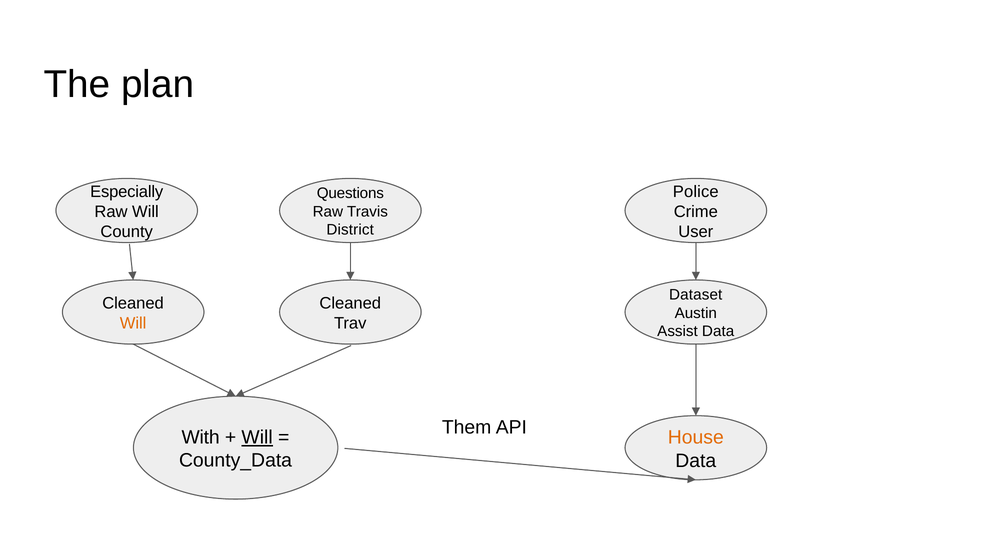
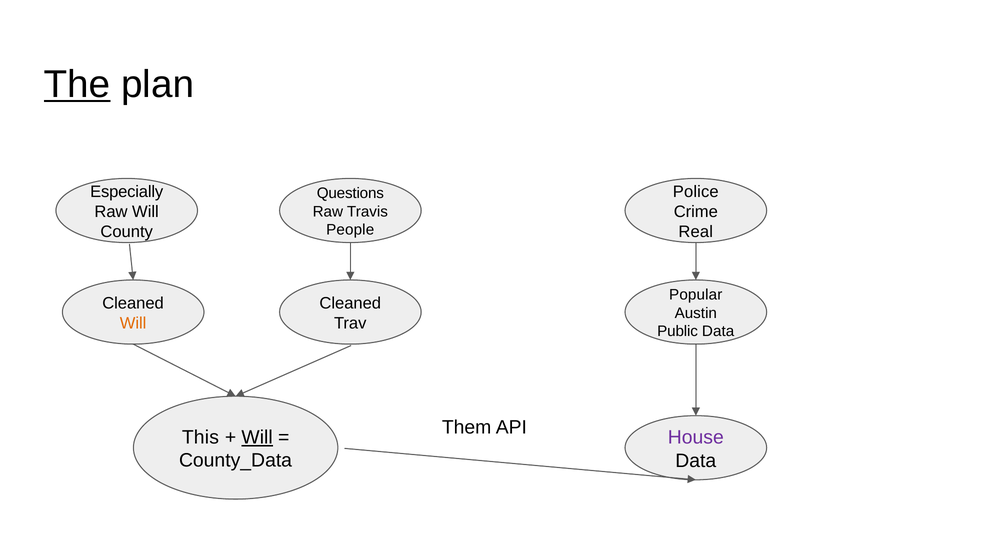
The underline: none -> present (77, 84)
District: District -> People (350, 230)
User: User -> Real (696, 231)
Dataset: Dataset -> Popular (696, 295)
Assist: Assist -> Public (678, 331)
With: With -> This (200, 437)
House colour: orange -> purple (696, 437)
